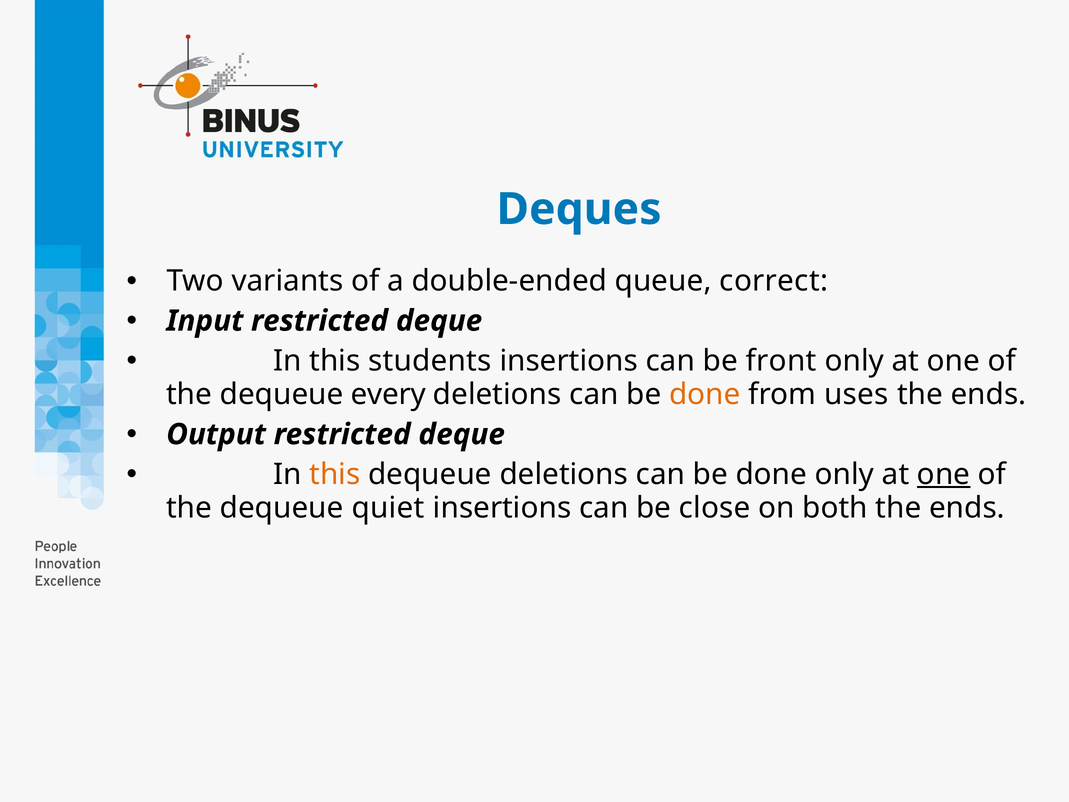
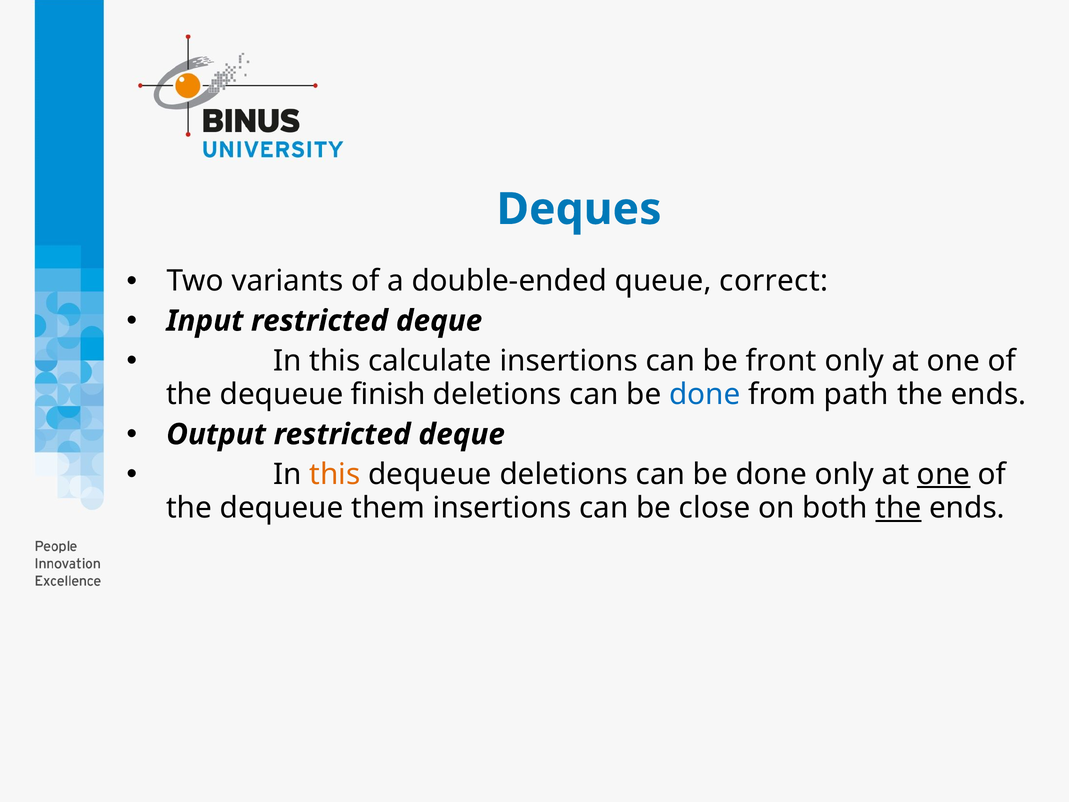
students: students -> calculate (430, 361)
every: every -> finish (388, 394)
done colour: orange -> blue (705, 394)
uses: uses -> path (856, 394)
quiet: quiet -> them (388, 508)
the underline: none -> present (898, 508)
